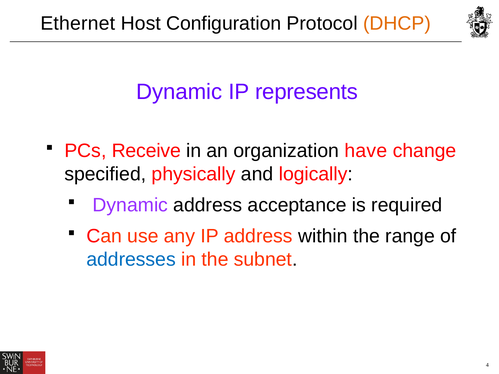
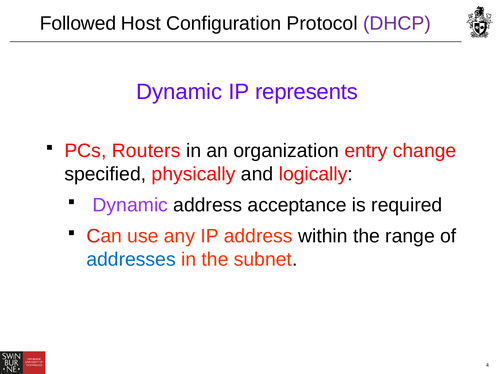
Ethernet: Ethernet -> Followed (78, 23)
DHCP colour: orange -> purple (397, 23)
Receive: Receive -> Routers (146, 151)
have: have -> entry (366, 151)
